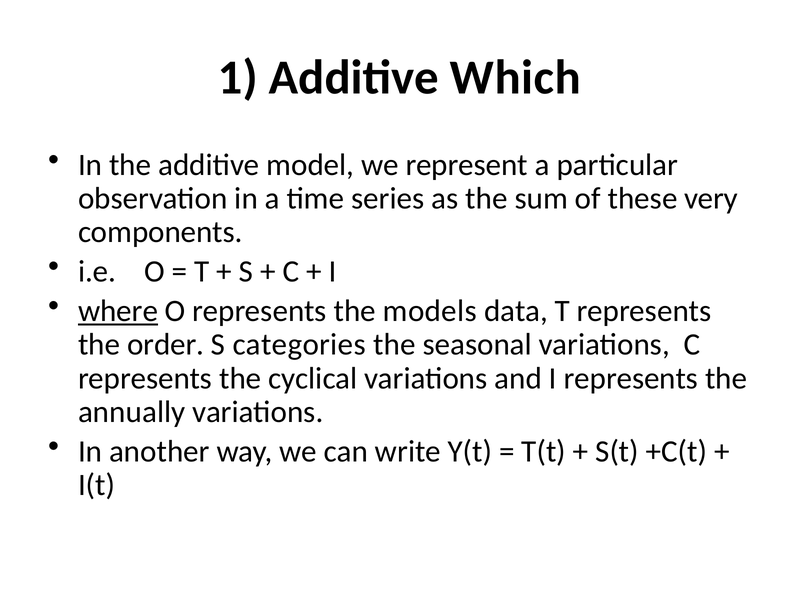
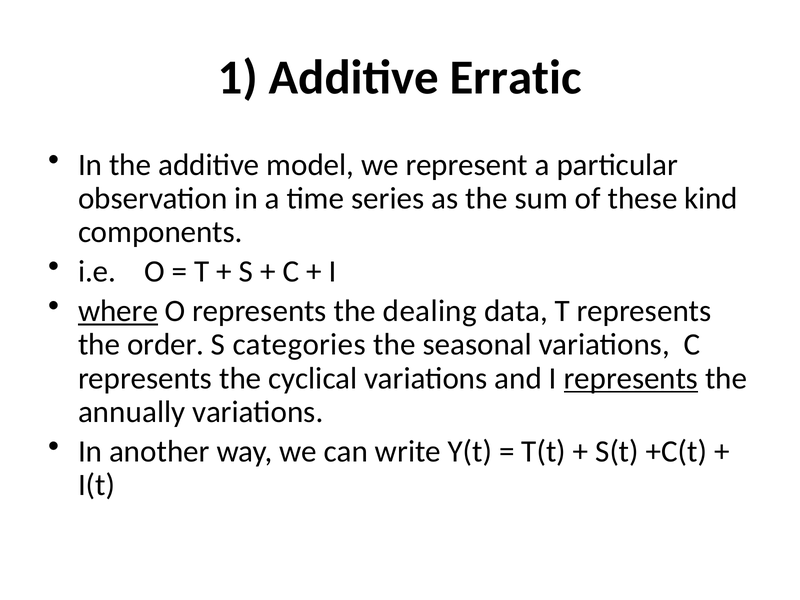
Which: Which -> Erratic (516, 77)
very: very -> kind (711, 198)
models: models -> dealing (430, 311)
represents underline: none -> present (631, 378)
